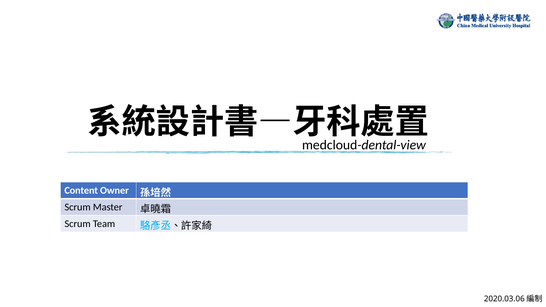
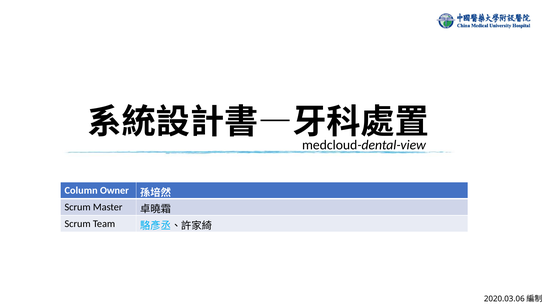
Content: Content -> Column (81, 191)
